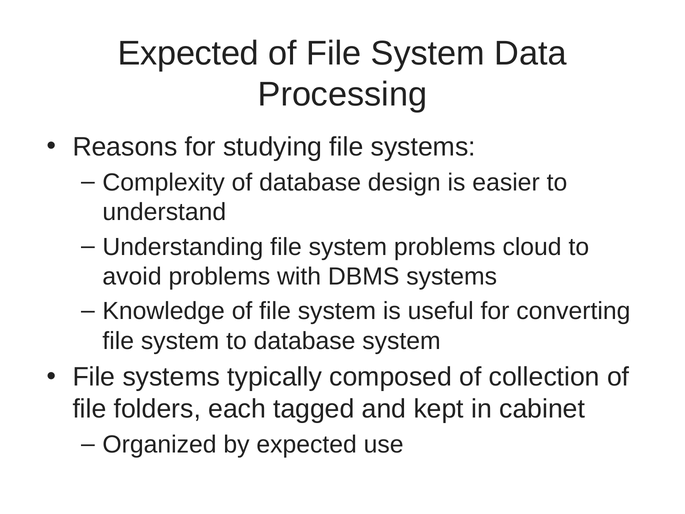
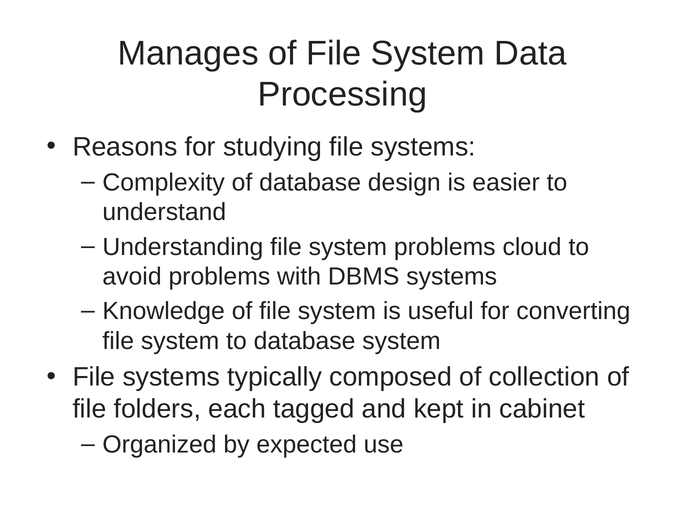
Expected: Expected -> Manages (188, 53)
